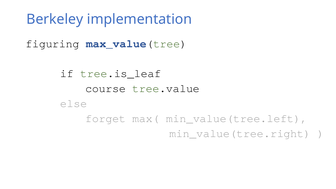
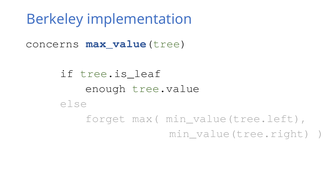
figuring: figuring -> concerns (52, 44)
course: course -> enough (106, 89)
